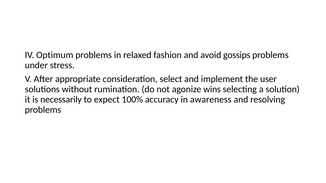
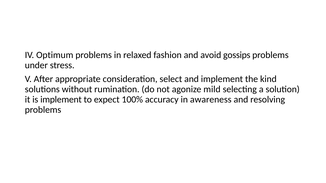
user: user -> kind (268, 79)
wins: wins -> mild (212, 89)
is necessarily: necessarily -> implement (61, 100)
